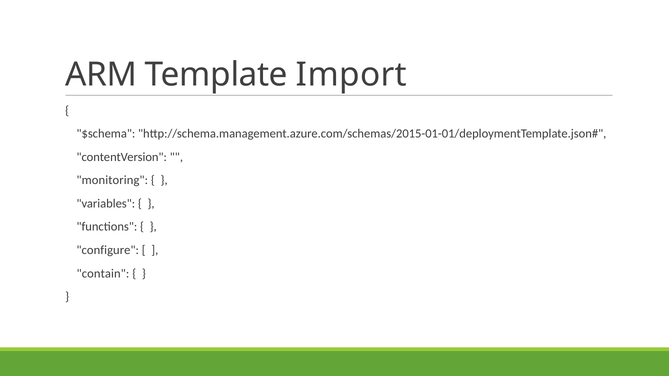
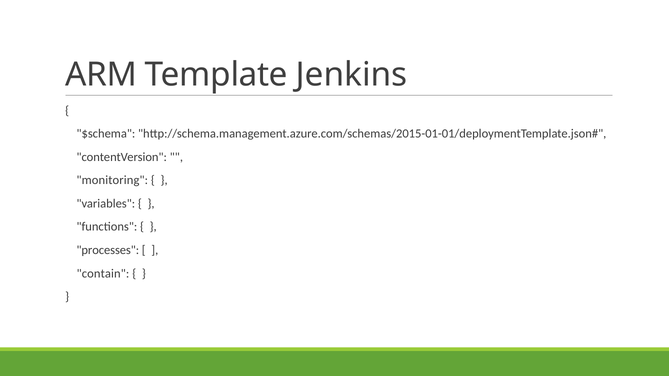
Import: Import -> Jenkins (352, 75)
configure: configure -> processes (108, 250)
